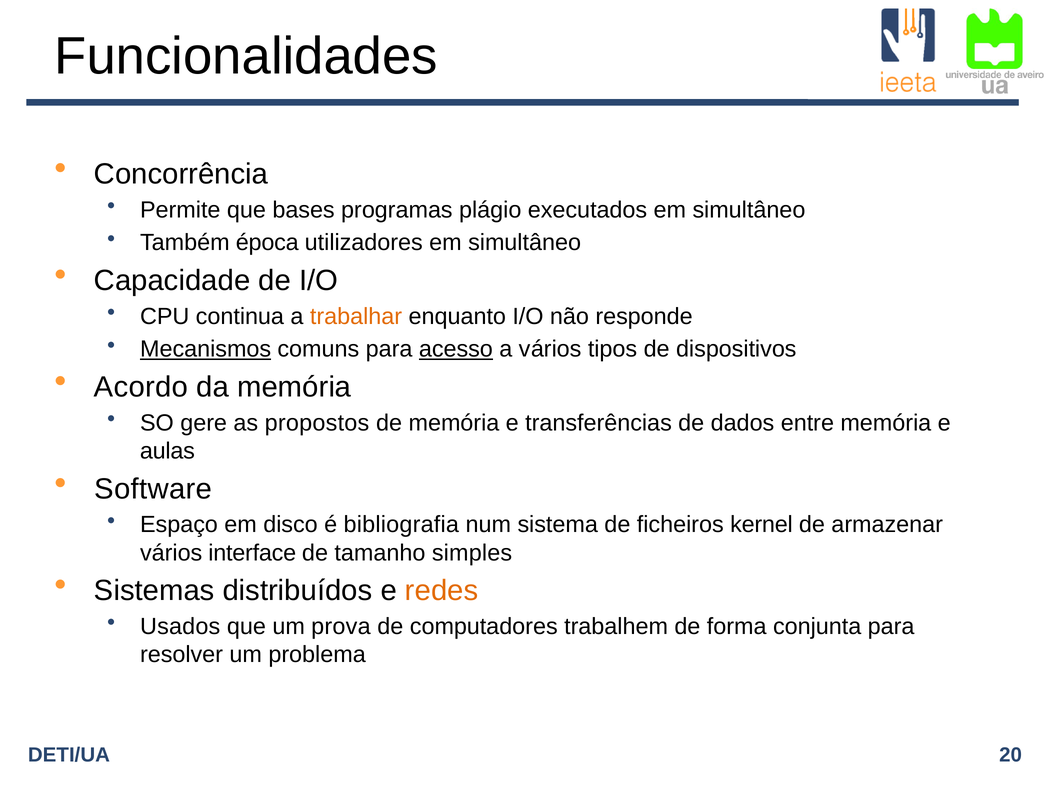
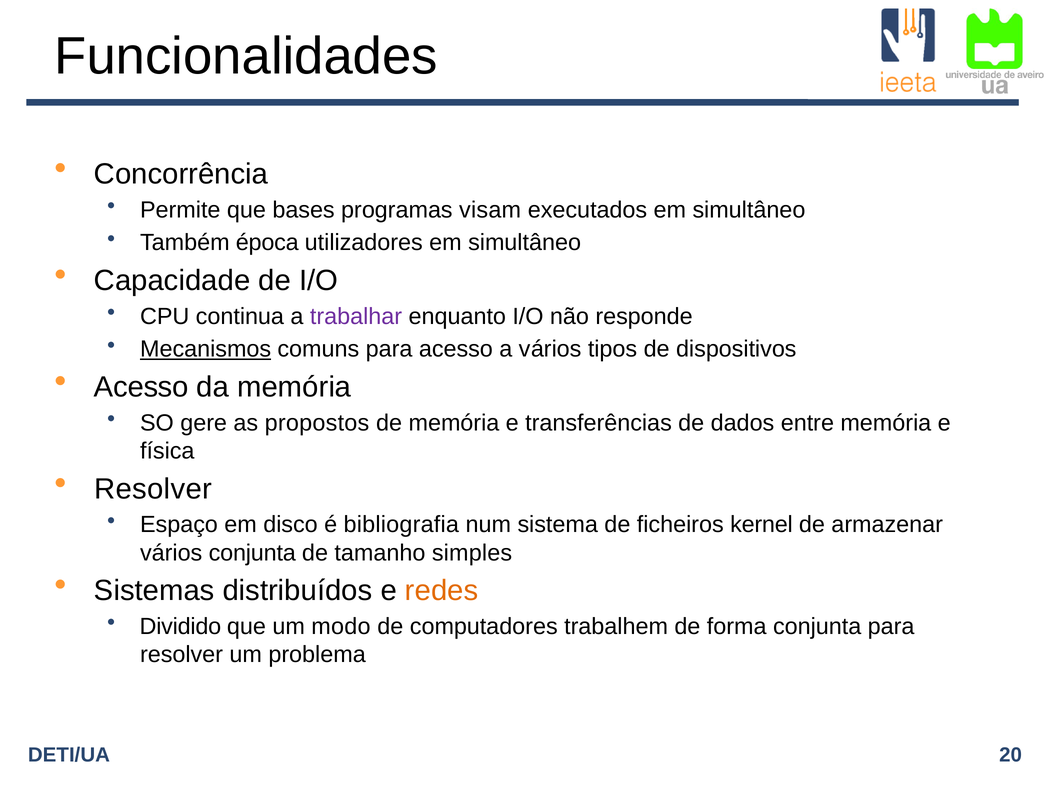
plágio: plágio -> visam (490, 210)
trabalhar colour: orange -> purple (356, 317)
acesso underline: present -> none (456, 349)
Acordo: Acordo -> Acesso (141, 387)
aulas: aulas -> física (167, 451)
Software: Software -> Resolver (153, 489)
vários interface: interface -> conjunta (252, 553)
Usados: Usados -> Dividido (180, 627)
prova: prova -> modo (341, 627)
